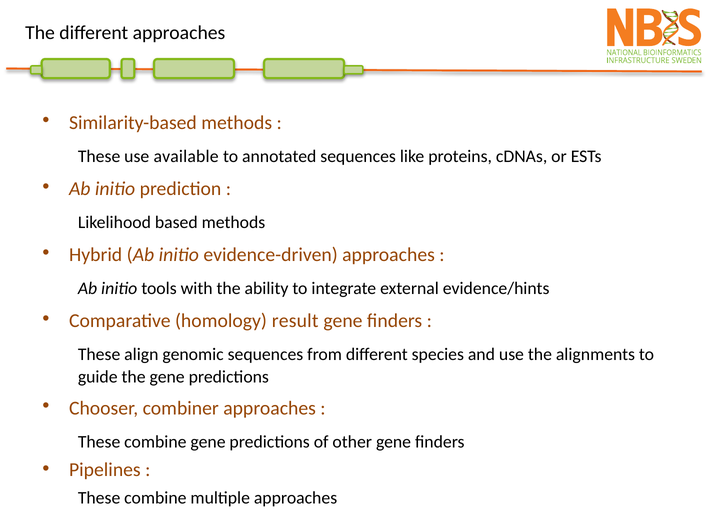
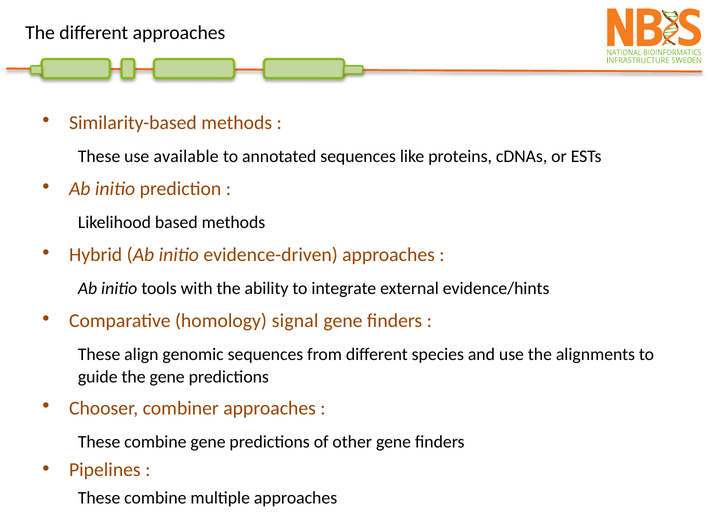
result: result -> signal (295, 321)
